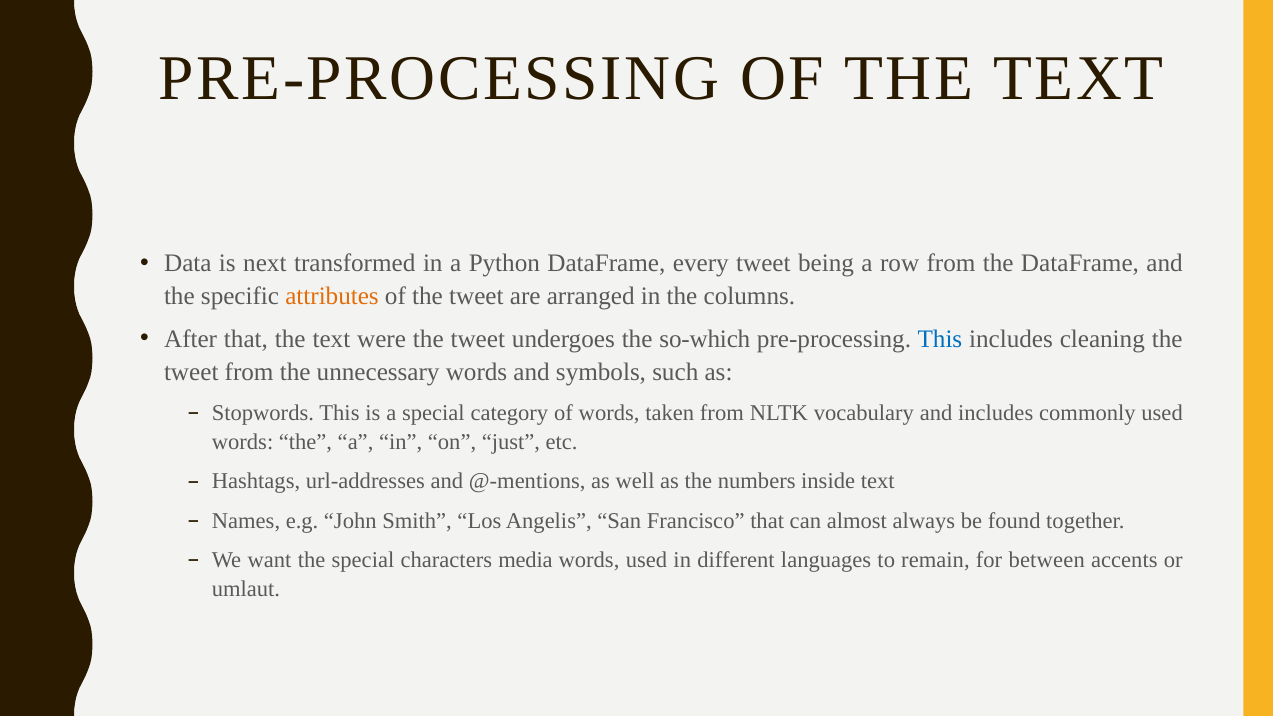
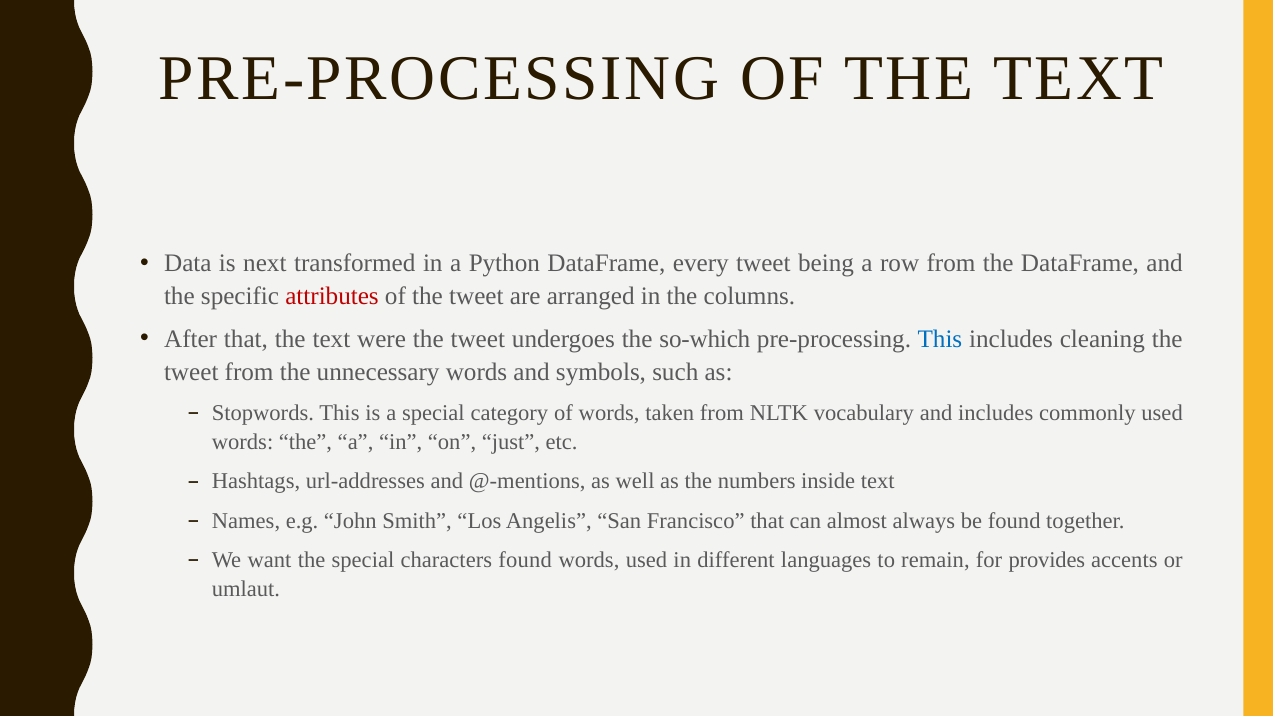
attributes colour: orange -> red (332, 297)
characters media: media -> found (525, 560)
between: between -> provides (1047, 560)
